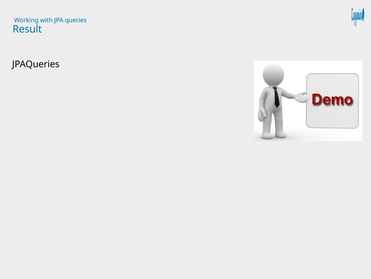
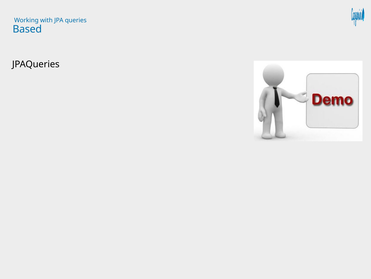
Result: Result -> Based (27, 29)
